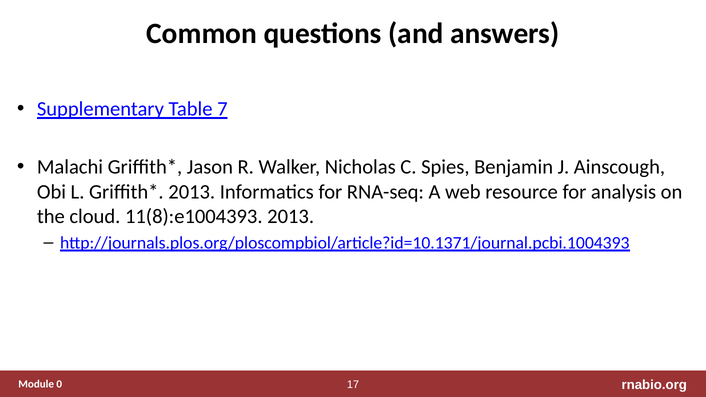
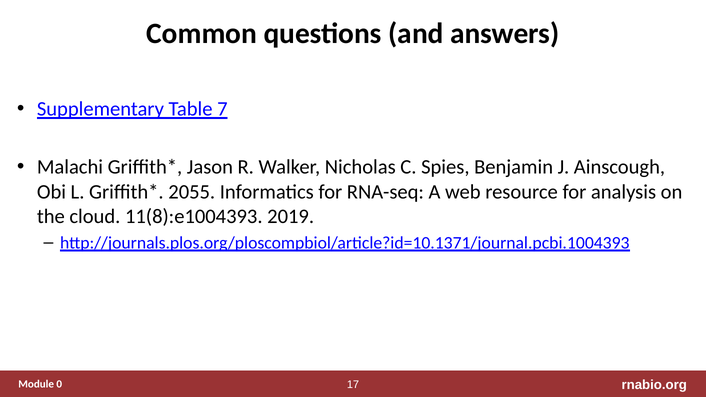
2013: 2013 -> 2055 (192, 192)
11(8):e1004393 2013: 2013 -> 2019 (291, 217)
